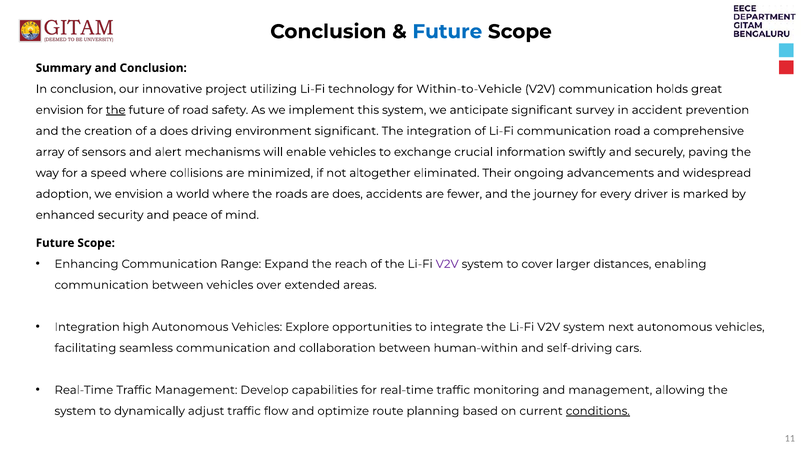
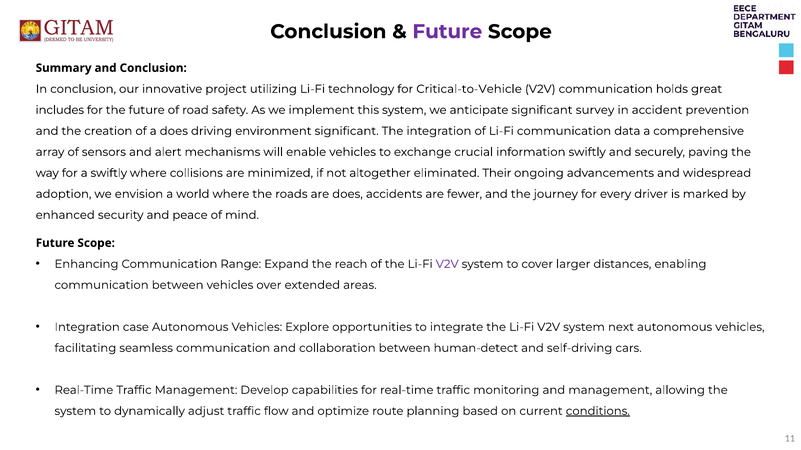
Future colour: blue -> purple (447, 32)
Within-to-Vehicle: Within-to-Vehicle -> Critical-to-Vehicle (469, 89)
envision: envision -> includes (60, 110)
the underline: present -> none (116, 110)
communication road: road -> data (627, 131)
a speed: speed -> swiftly (109, 173)
high: high -> case (136, 327)
human-within: human-within -> human-detect (476, 348)
